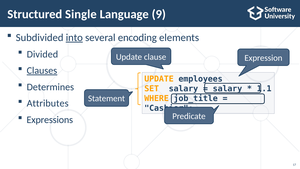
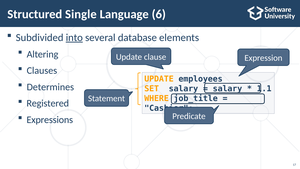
9: 9 -> 6 (159, 14)
encoding: encoding -> database (137, 37)
Divided: Divided -> Altering (43, 54)
Clauses underline: present -> none (42, 70)
Attributes: Attributes -> Registered (48, 103)
